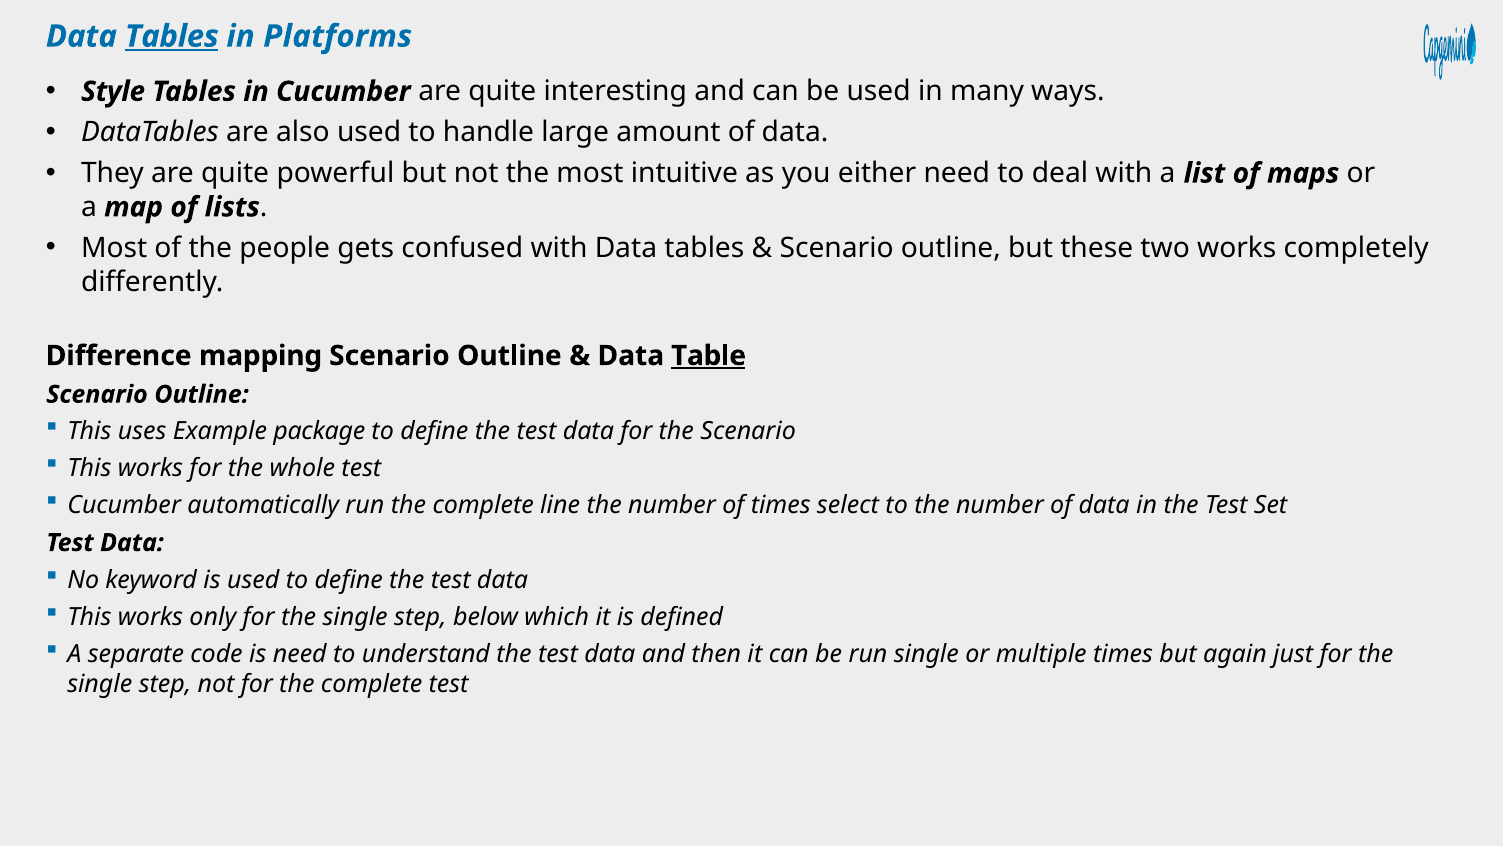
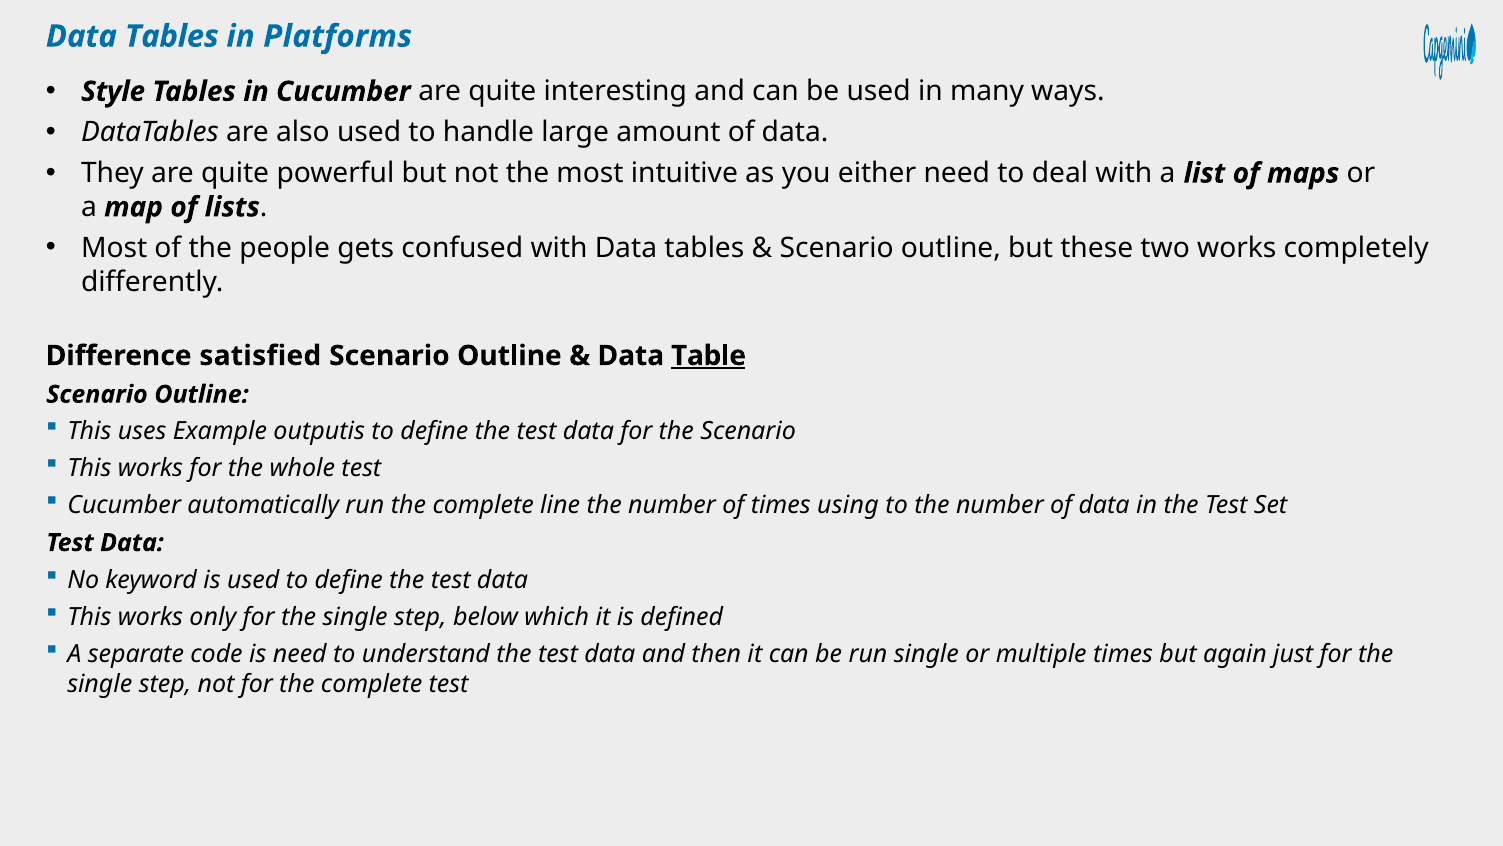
Tables underline: present -> none (172, 36)
mapping: mapping -> satisfied (260, 355)
package: package -> outputis (319, 431)
select: select -> using (848, 505)
